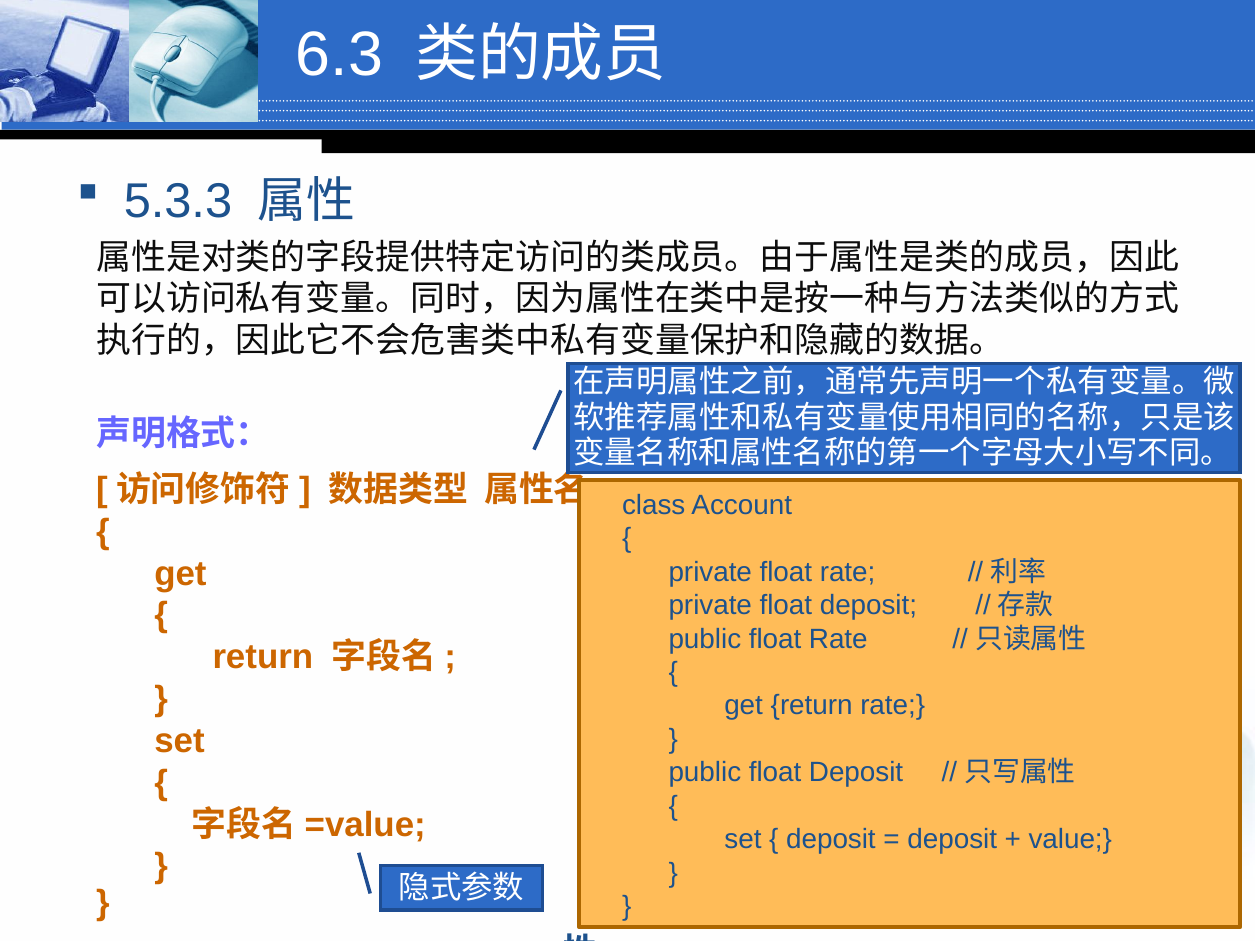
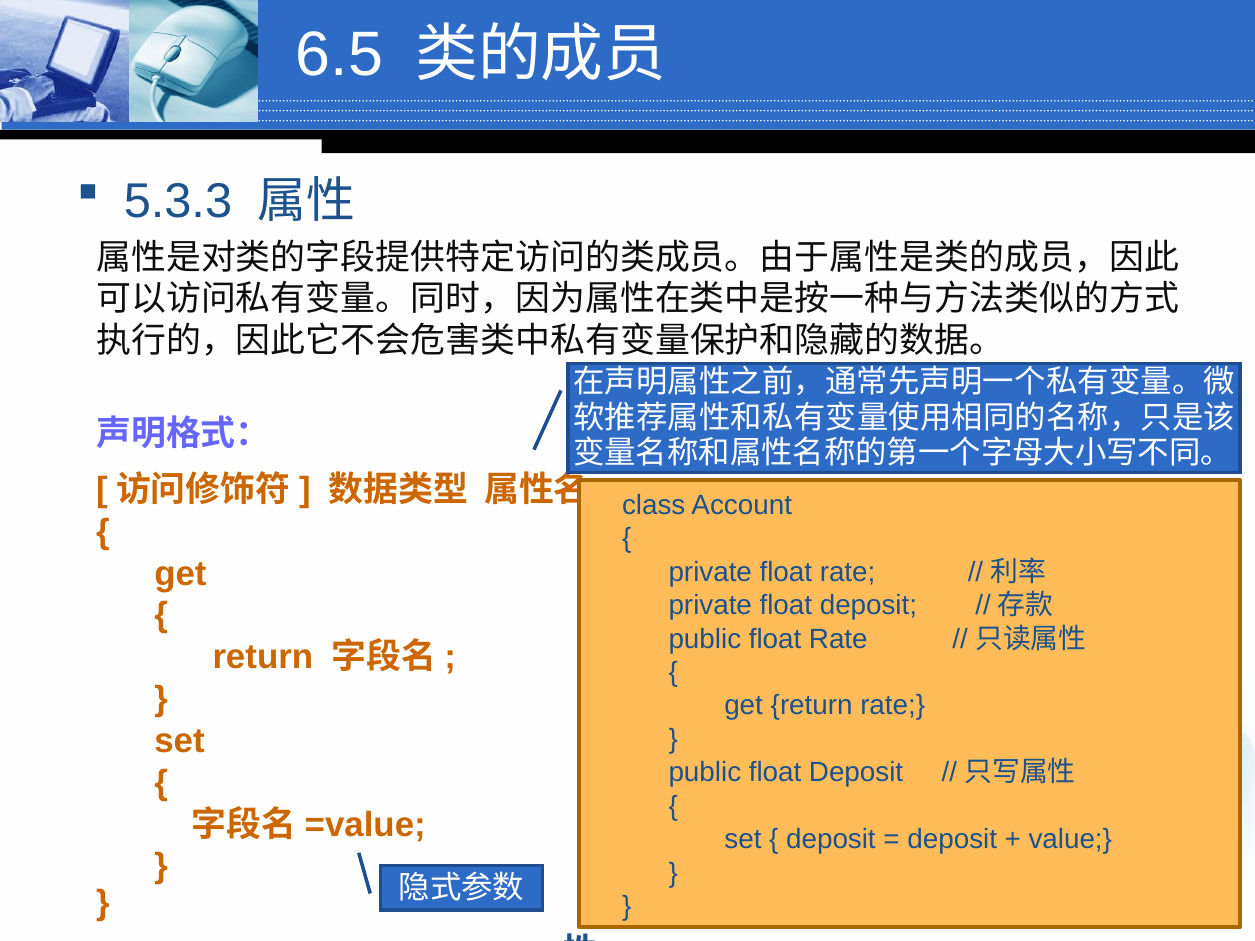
6.3: 6.3 -> 6.5 (339, 55)
